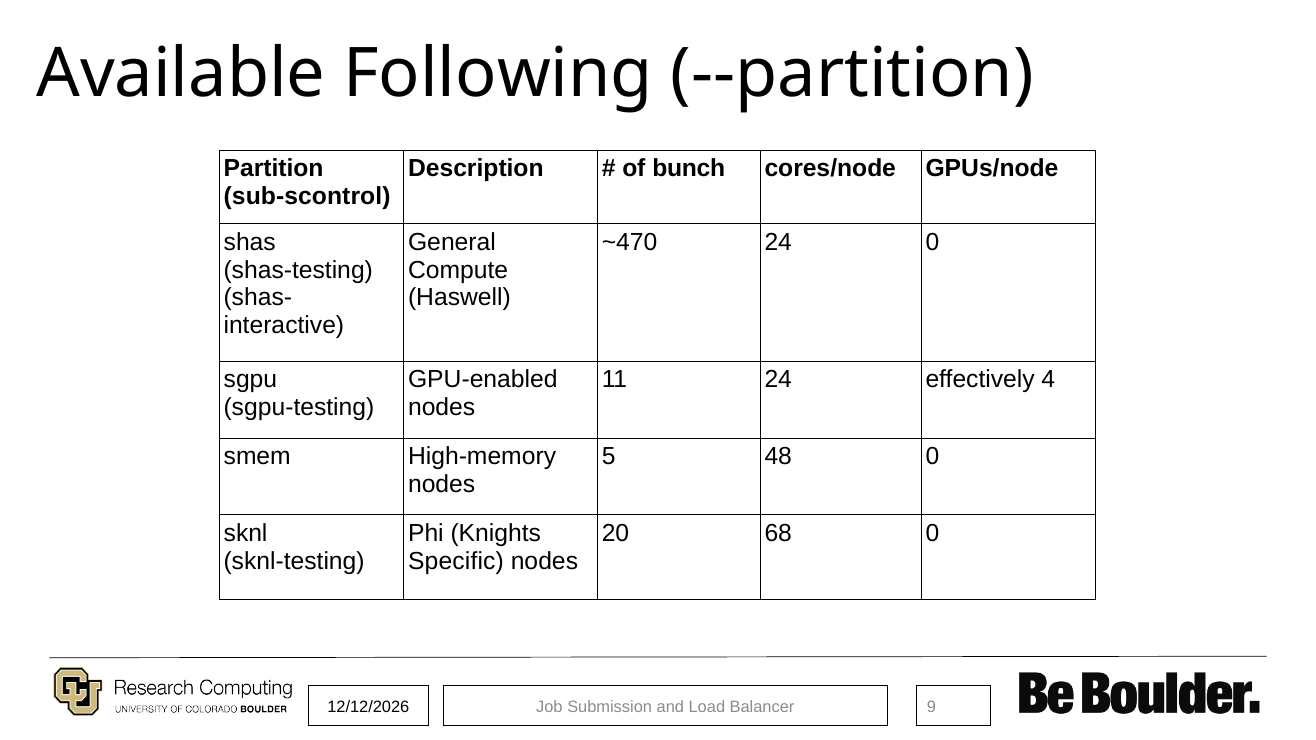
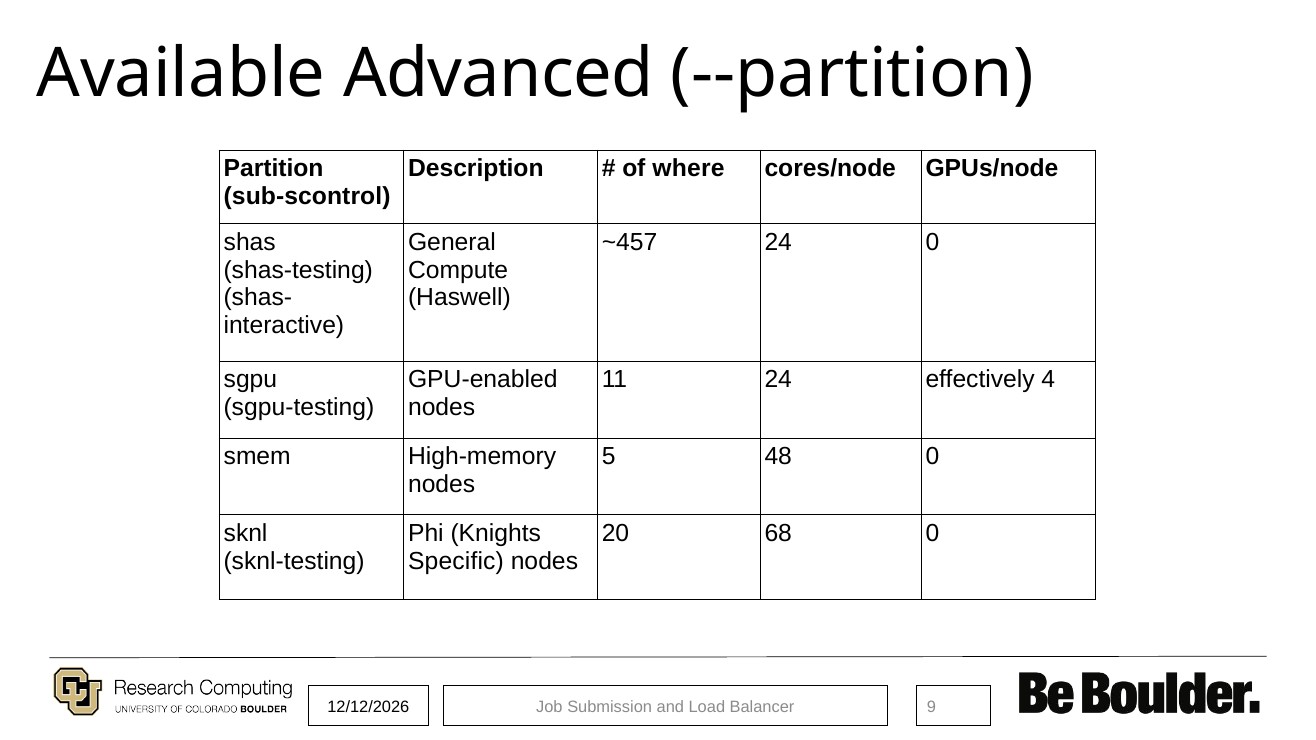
Following: Following -> Advanced (498, 74)
bunch: bunch -> where (688, 169)
~470: ~470 -> ~457 (630, 242)
